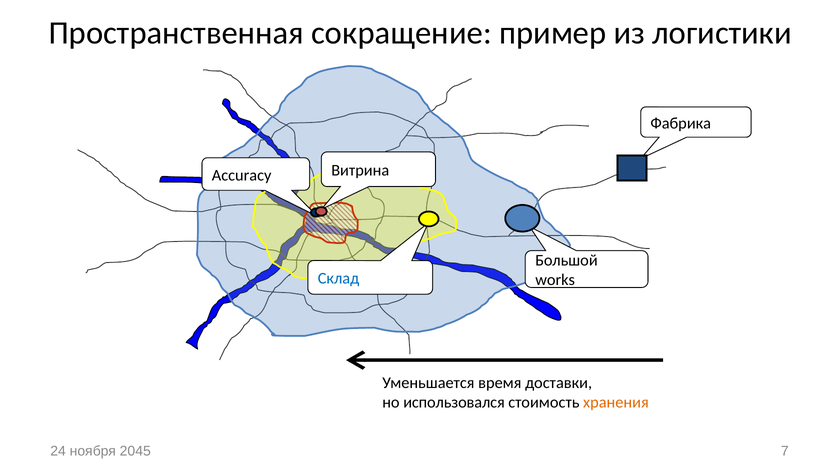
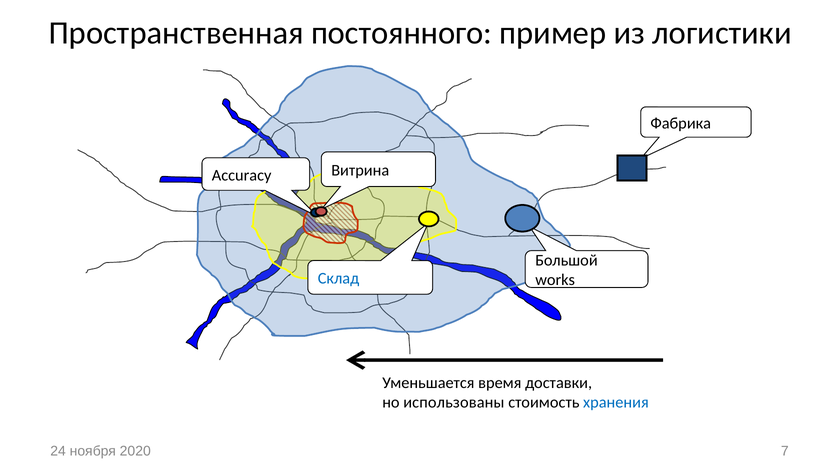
сокращение: сокращение -> постоянного (402, 33)
использовался: использовался -> использованы (454, 403)
хранения colour: orange -> blue (616, 403)
2045: 2045 -> 2020 (135, 451)
